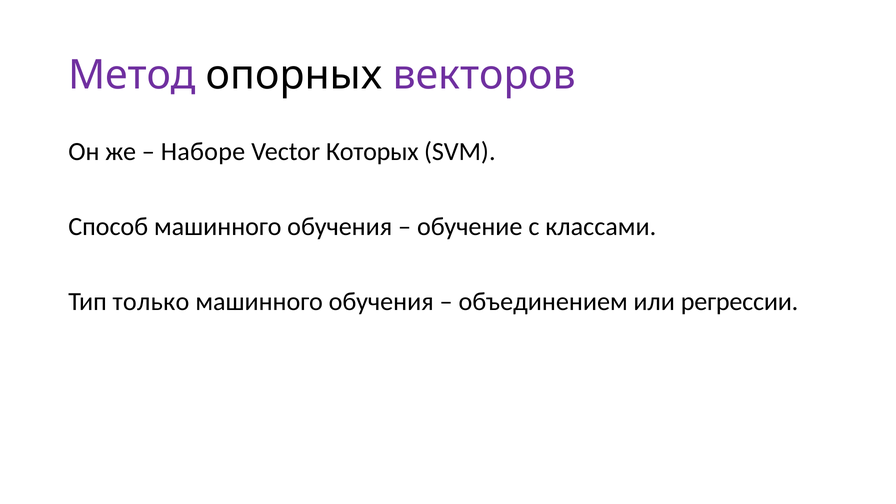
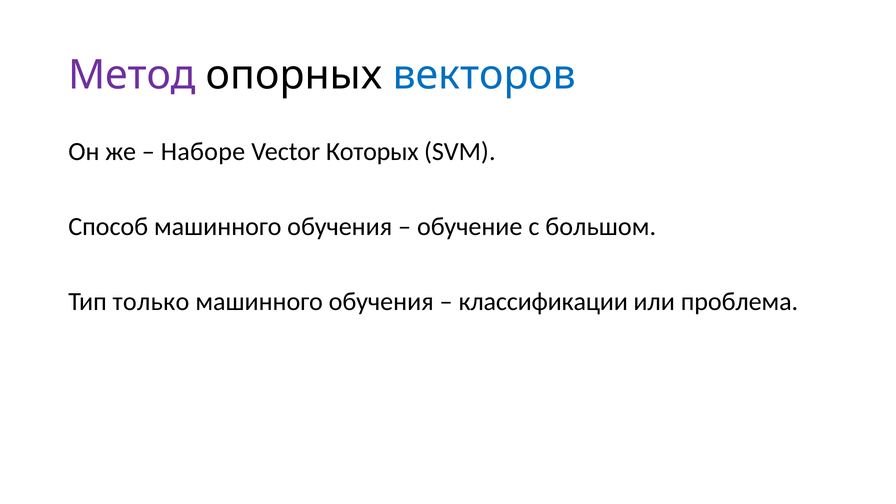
векторов colour: purple -> blue (484, 75)
классами: классами -> большом (601, 226)
объединением: объединением -> классификации (543, 301)
регрессии: регрессии -> проблема (740, 301)
